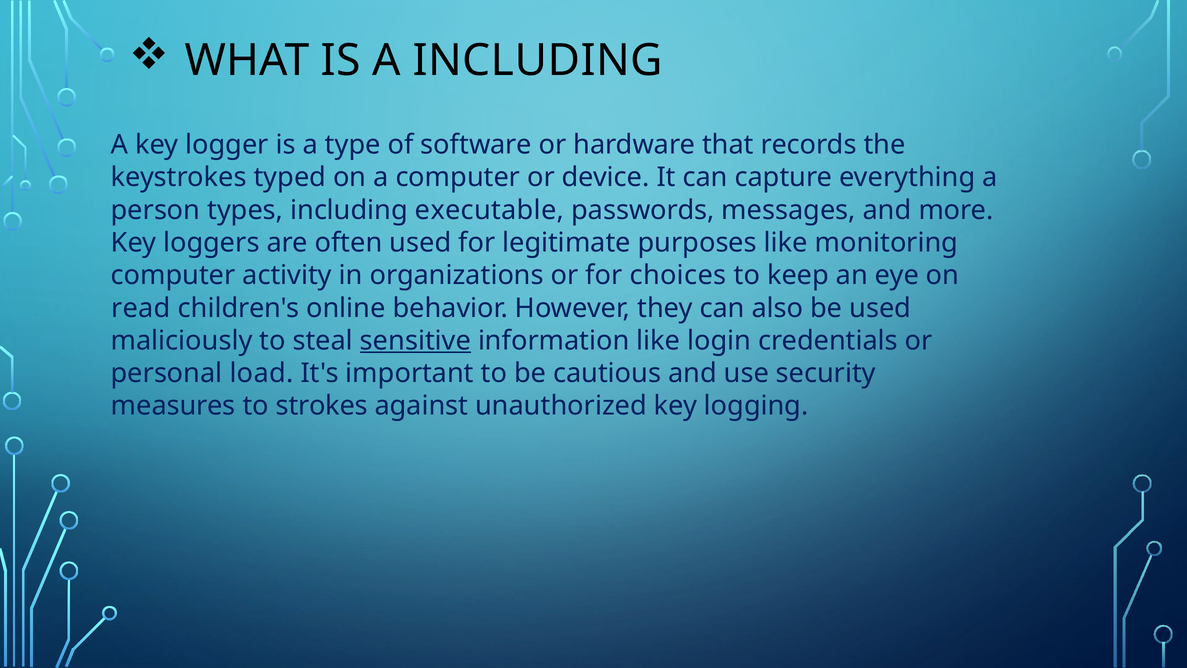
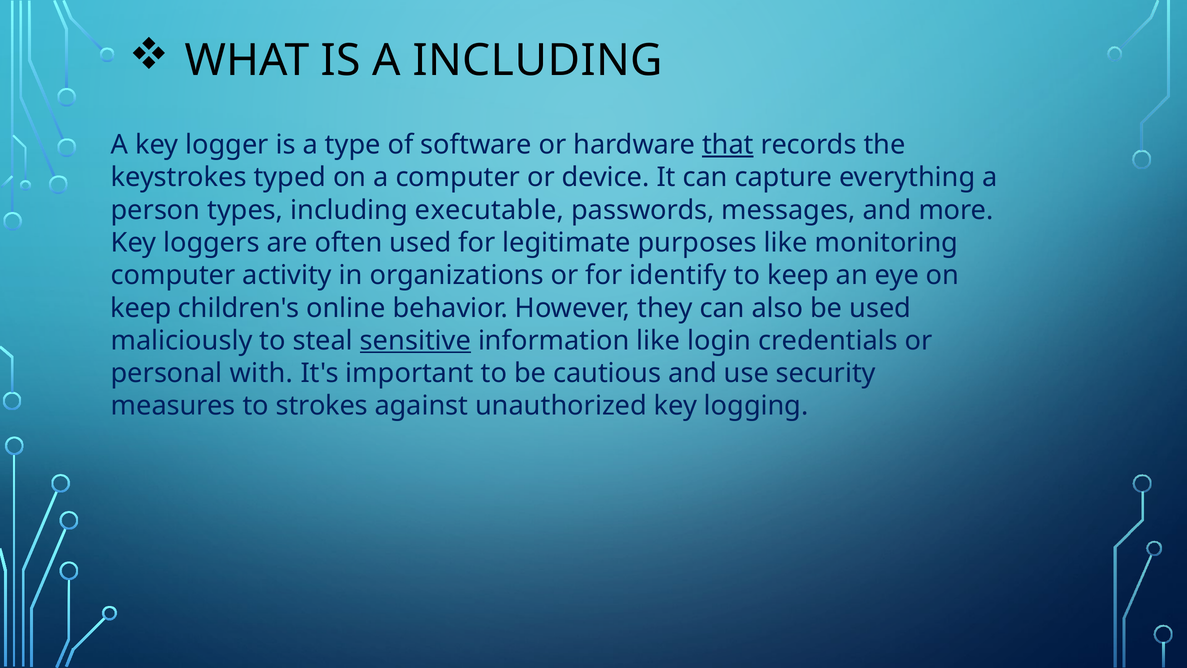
that underline: none -> present (728, 145)
choices: choices -> identify (678, 275)
read: read -> keep (141, 308)
load: load -> with (261, 373)
